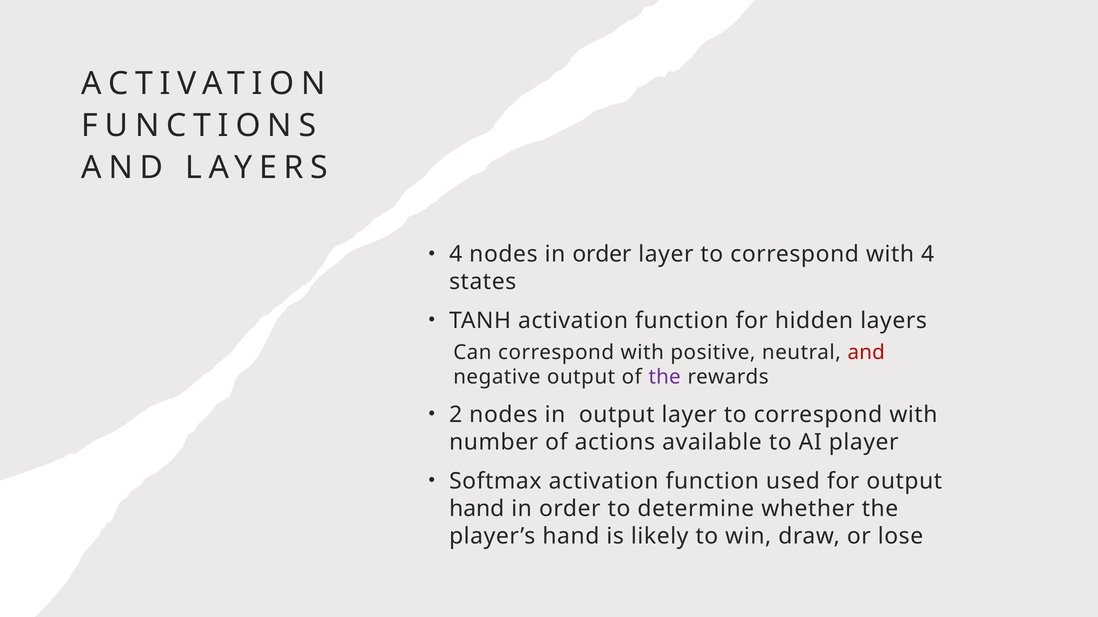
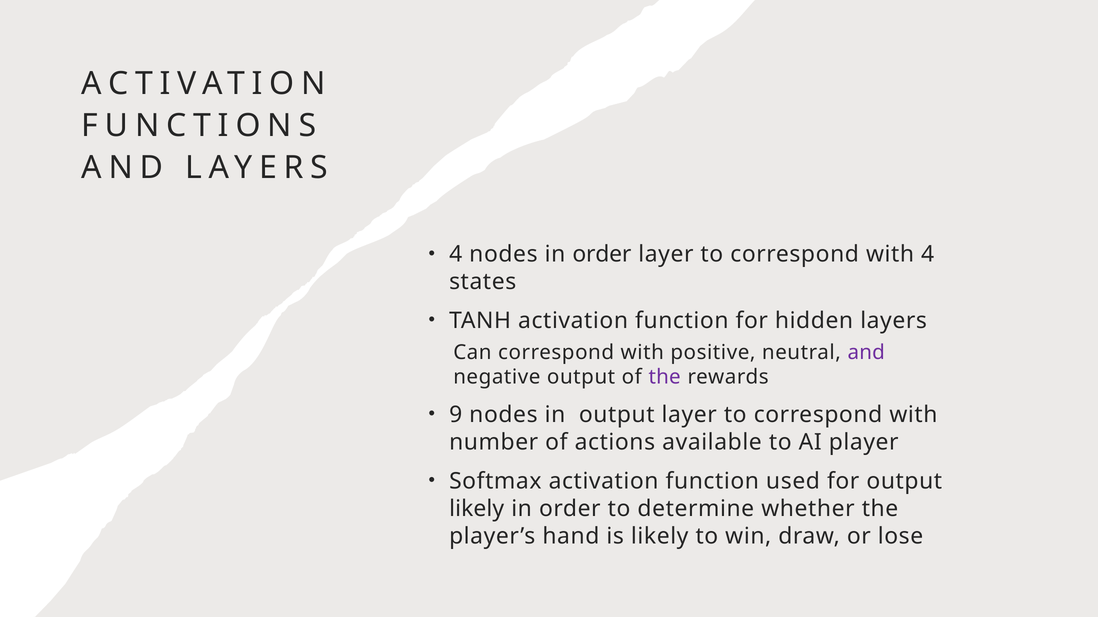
and colour: red -> purple (866, 353)
2: 2 -> 9 (456, 415)
hand: hand -> likely (477, 509)
